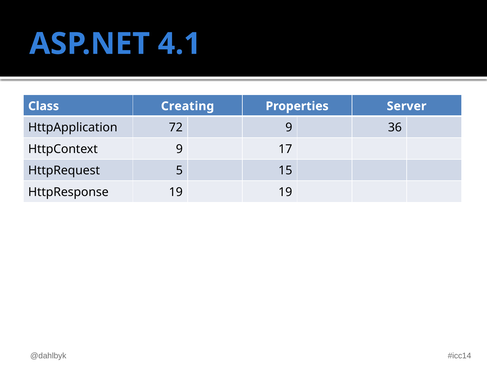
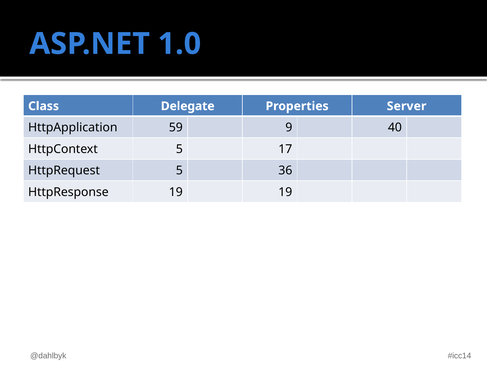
4.1: 4.1 -> 1.0 (179, 44)
Creating: Creating -> Delegate (188, 106)
72: 72 -> 59 (176, 127)
36: 36 -> 40 (395, 127)
HttpContext 9: 9 -> 5 (179, 149)
15: 15 -> 36 (285, 170)
